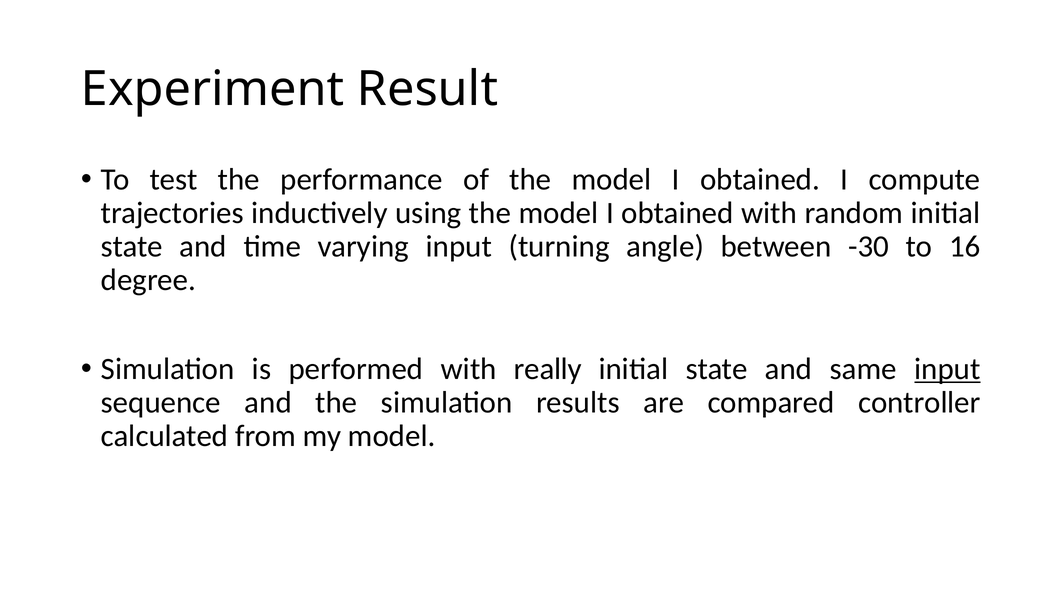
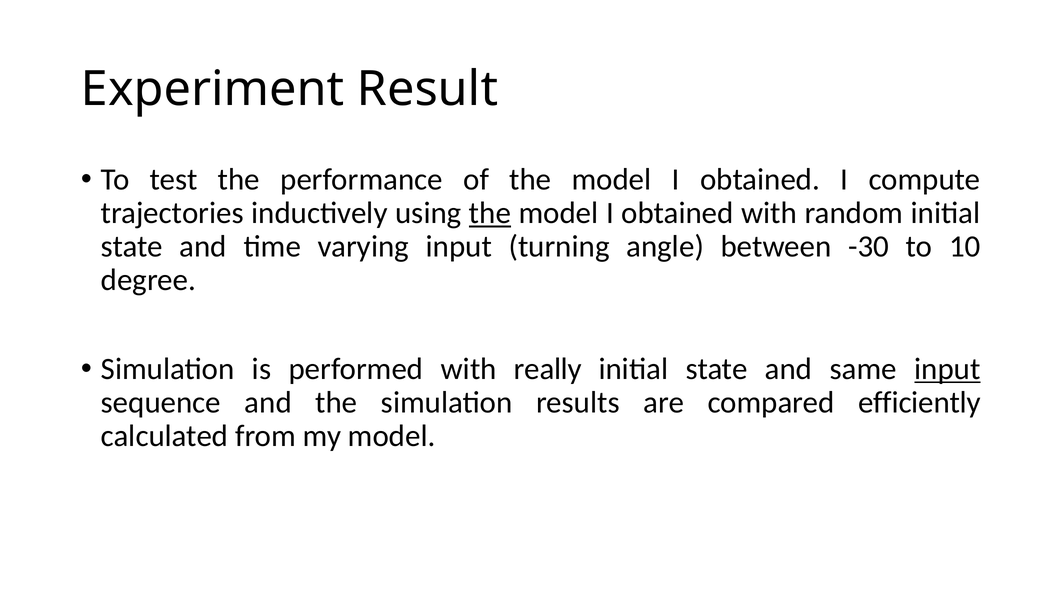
the underline: none -> present (490, 213)
16: 16 -> 10 (965, 246)
controller: controller -> efficiently (919, 402)
